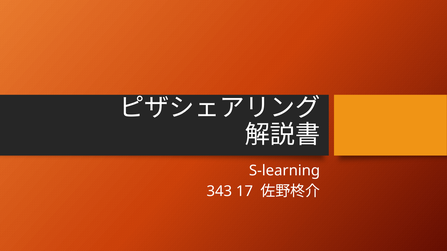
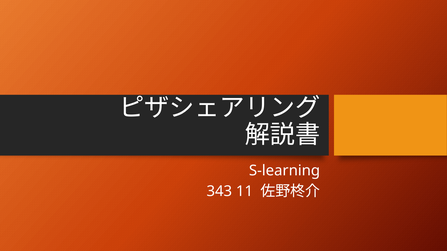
17: 17 -> 11 (245, 192)
